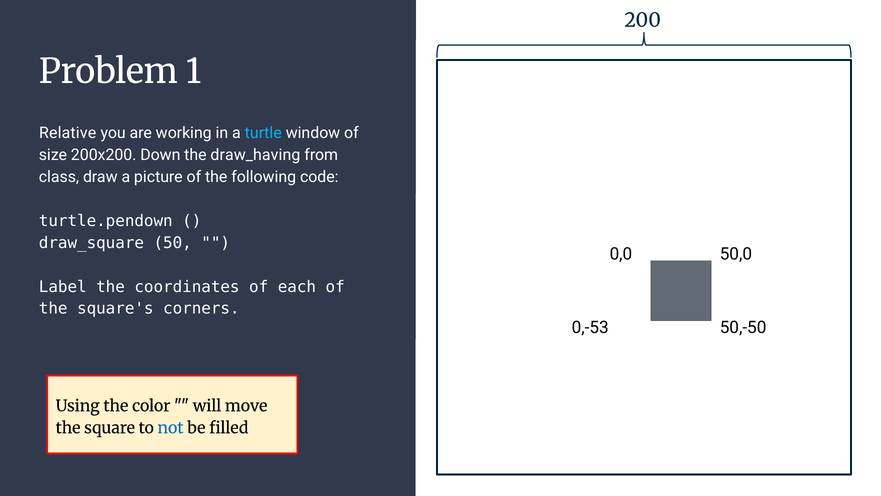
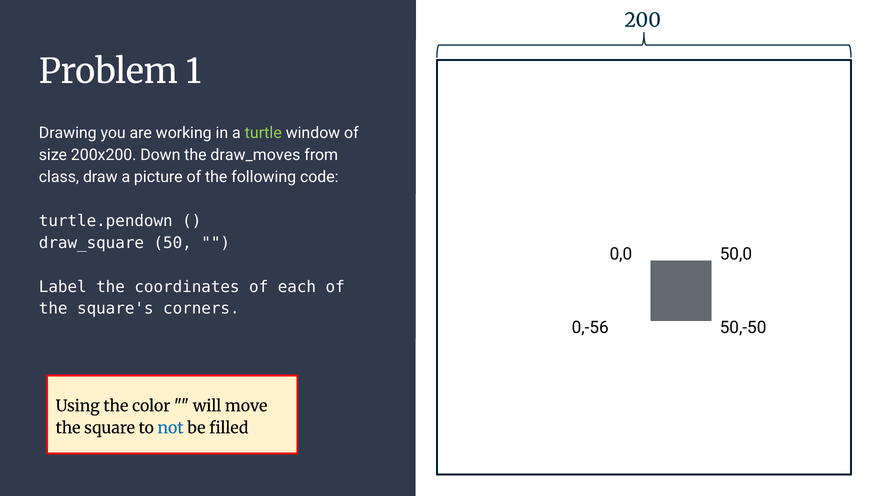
Relative: Relative -> Drawing (68, 133)
turtle colour: light blue -> light green (263, 133)
draw_having: draw_having -> draw_moves (255, 155)
0,-53: 0,-53 -> 0,-56 (590, 327)
